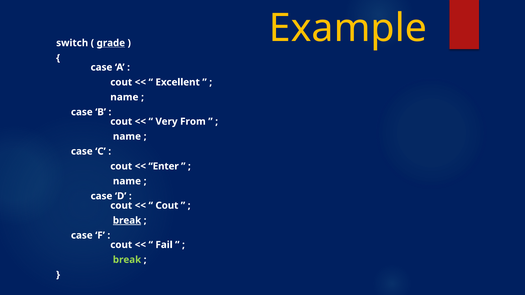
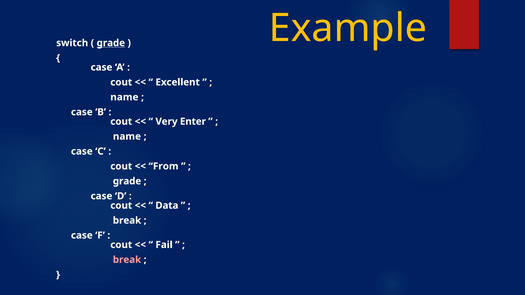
From: From -> Enter (193, 122)
Enter: Enter -> From (164, 166)
name: name -> grade (127, 181)
Cout: Cout -> Data (167, 206)
break underline: present -> none (127, 221)
break colour: light green -> pink (127, 260)
